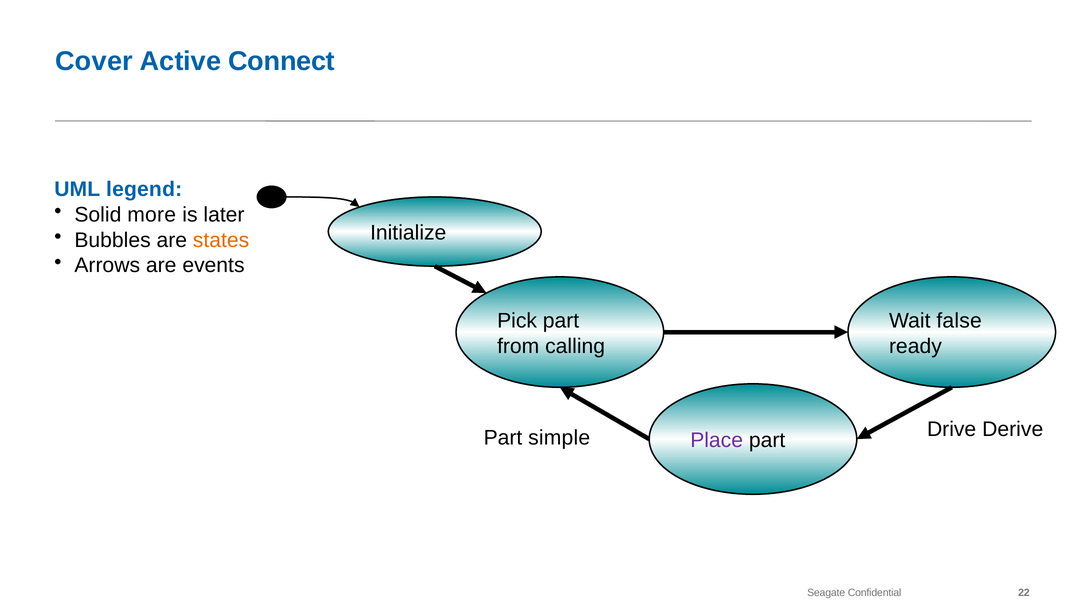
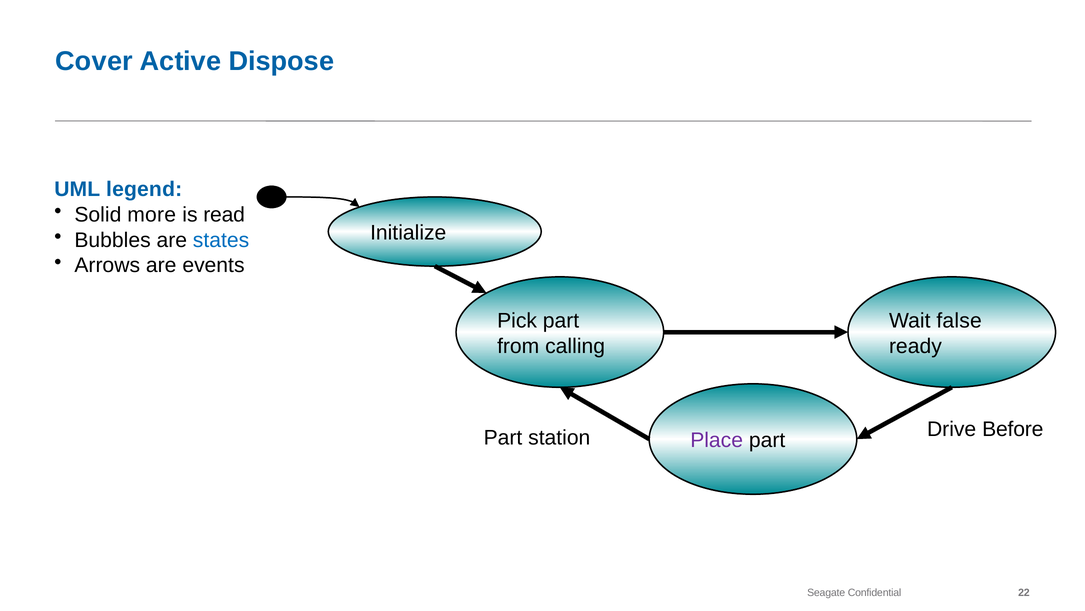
Connect: Connect -> Dispose (281, 62)
later: later -> read (224, 215)
states colour: orange -> blue (221, 240)
Derive: Derive -> Before (1013, 429)
simple: simple -> station (559, 438)
